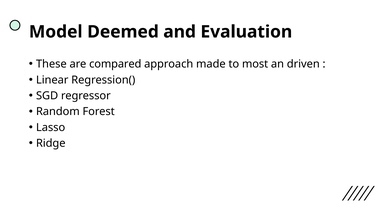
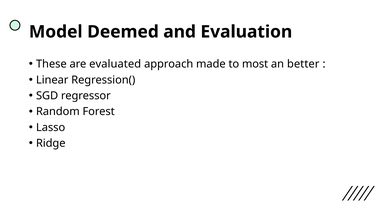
compared: compared -> evaluated (115, 64)
driven: driven -> better (303, 64)
